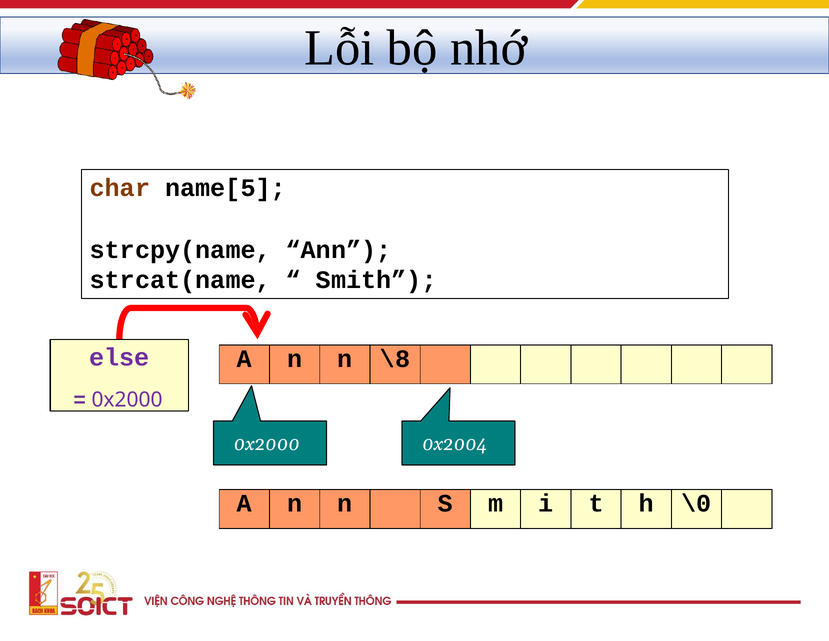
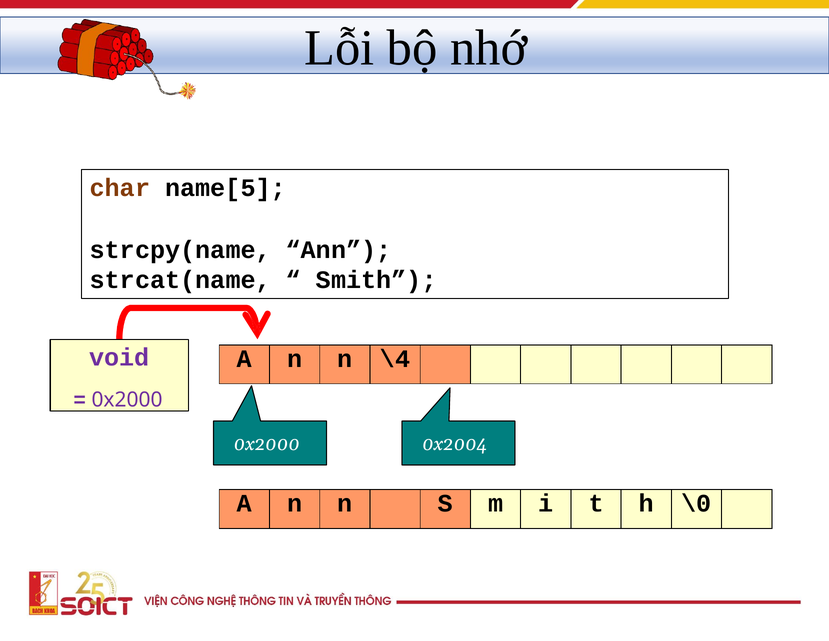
else: else -> void (119, 357)
\8: \8 -> \4 (395, 359)
